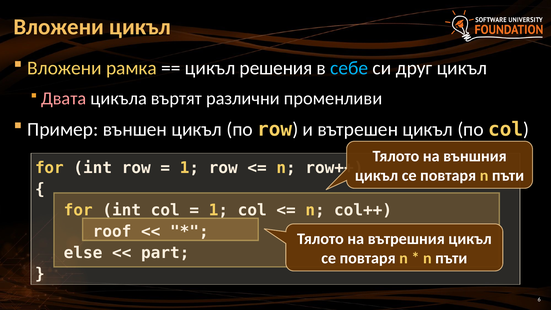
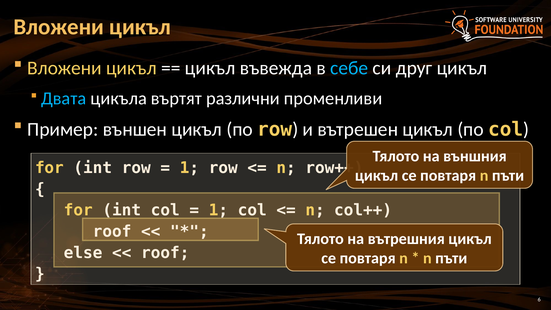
рамка: рамка -> цикъл (131, 68)
решения: решения -> въвежда (276, 68)
Двата colour: pink -> light blue (64, 99)
part: part -> roof (165, 253)
